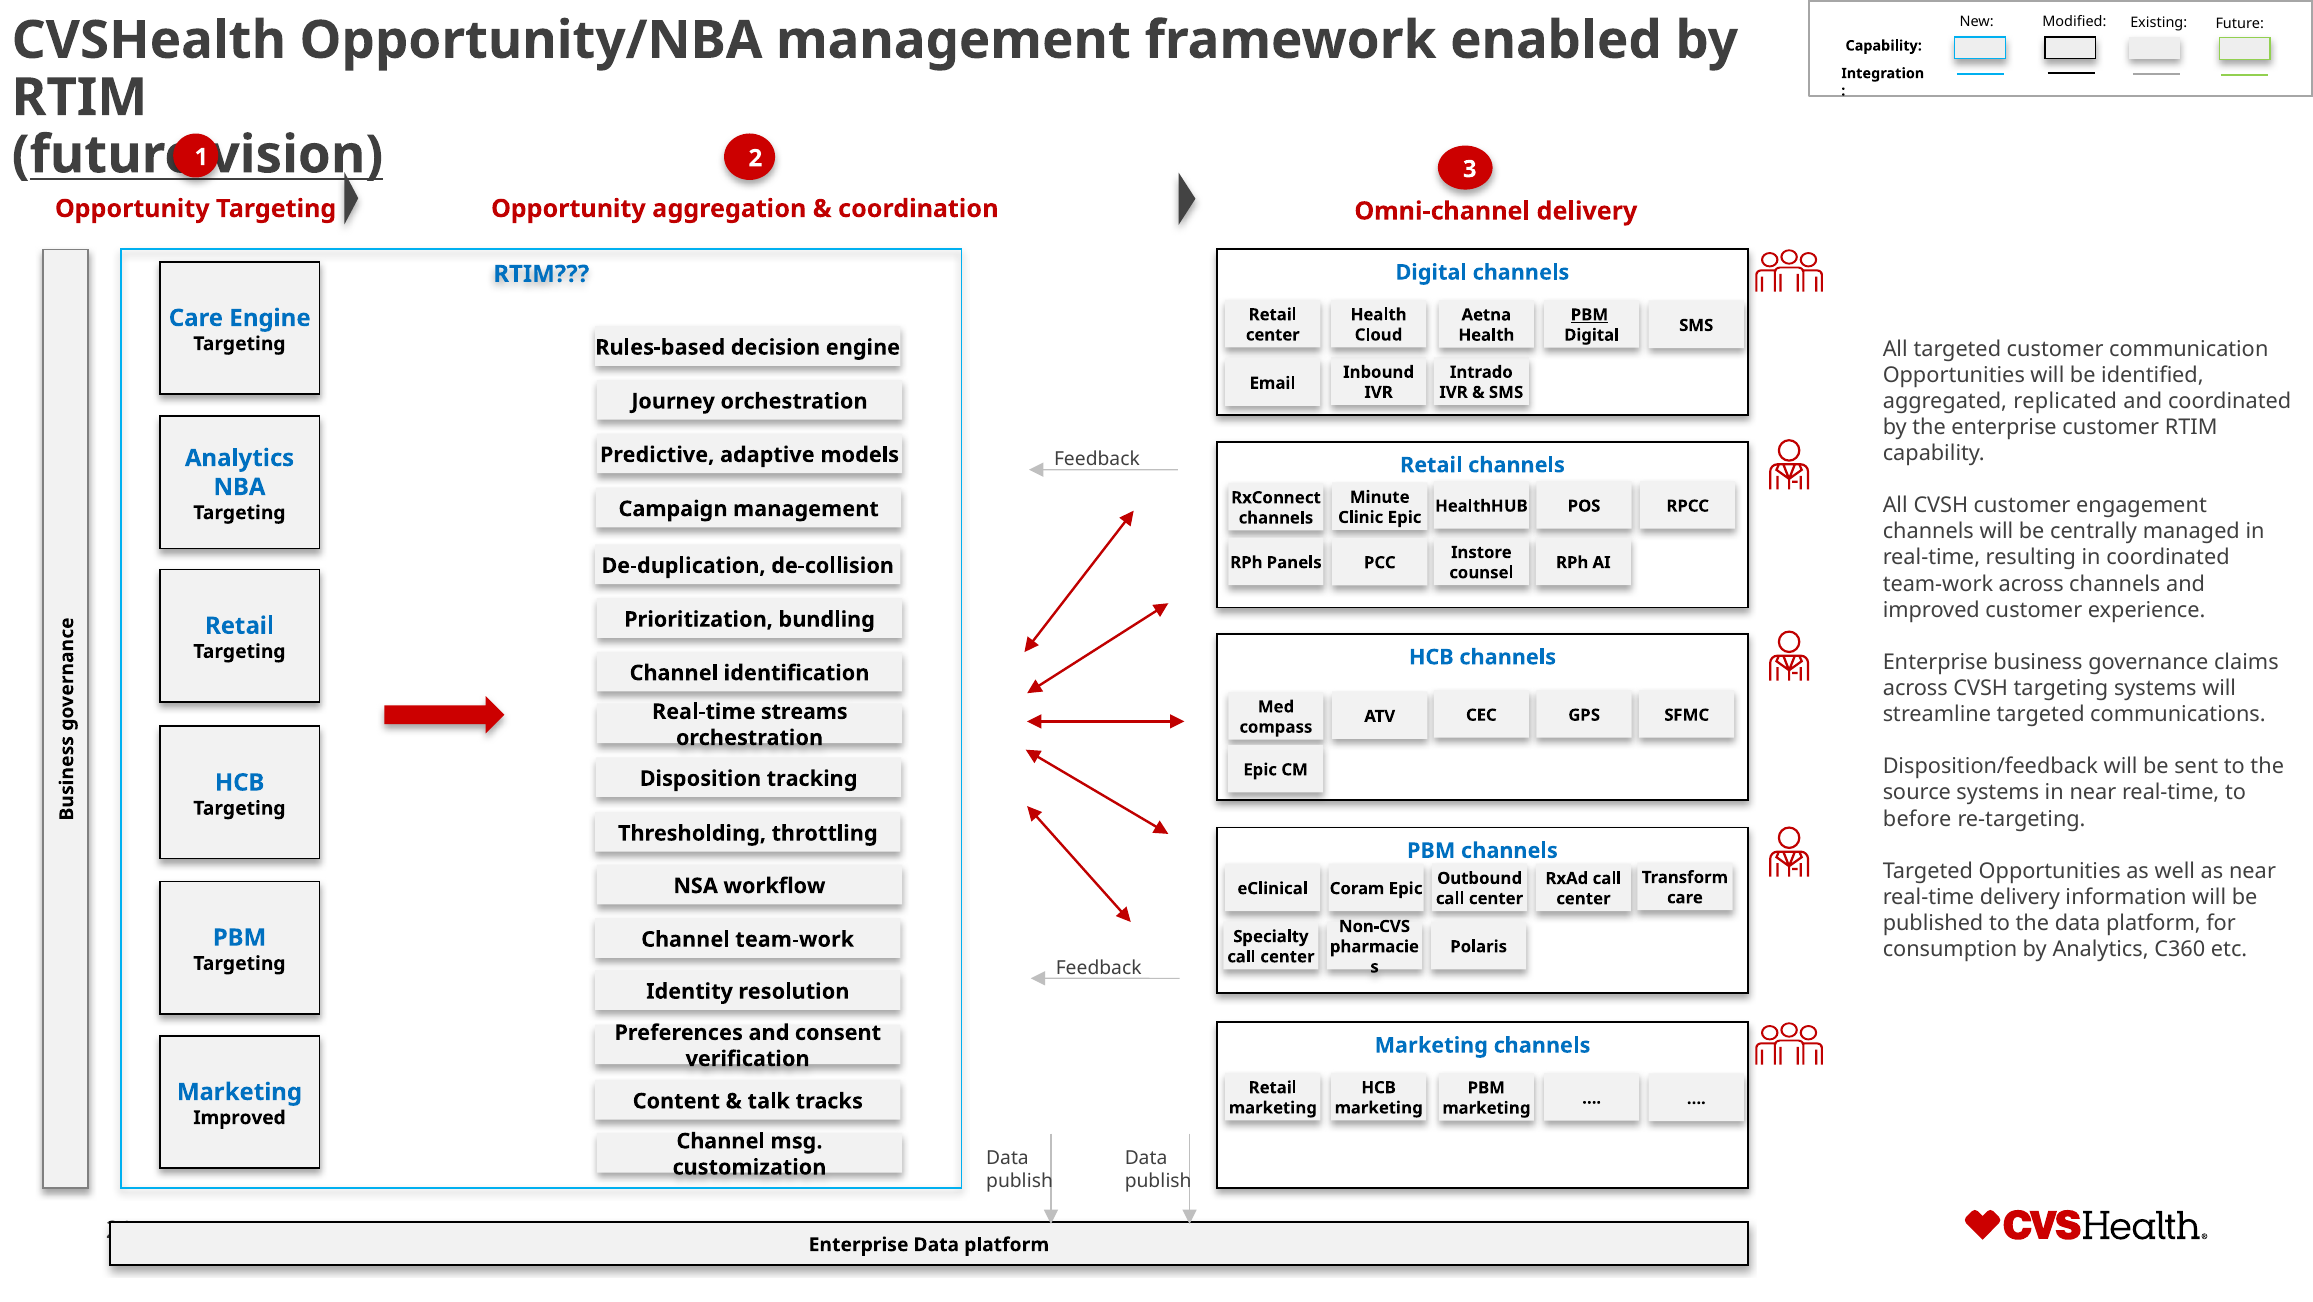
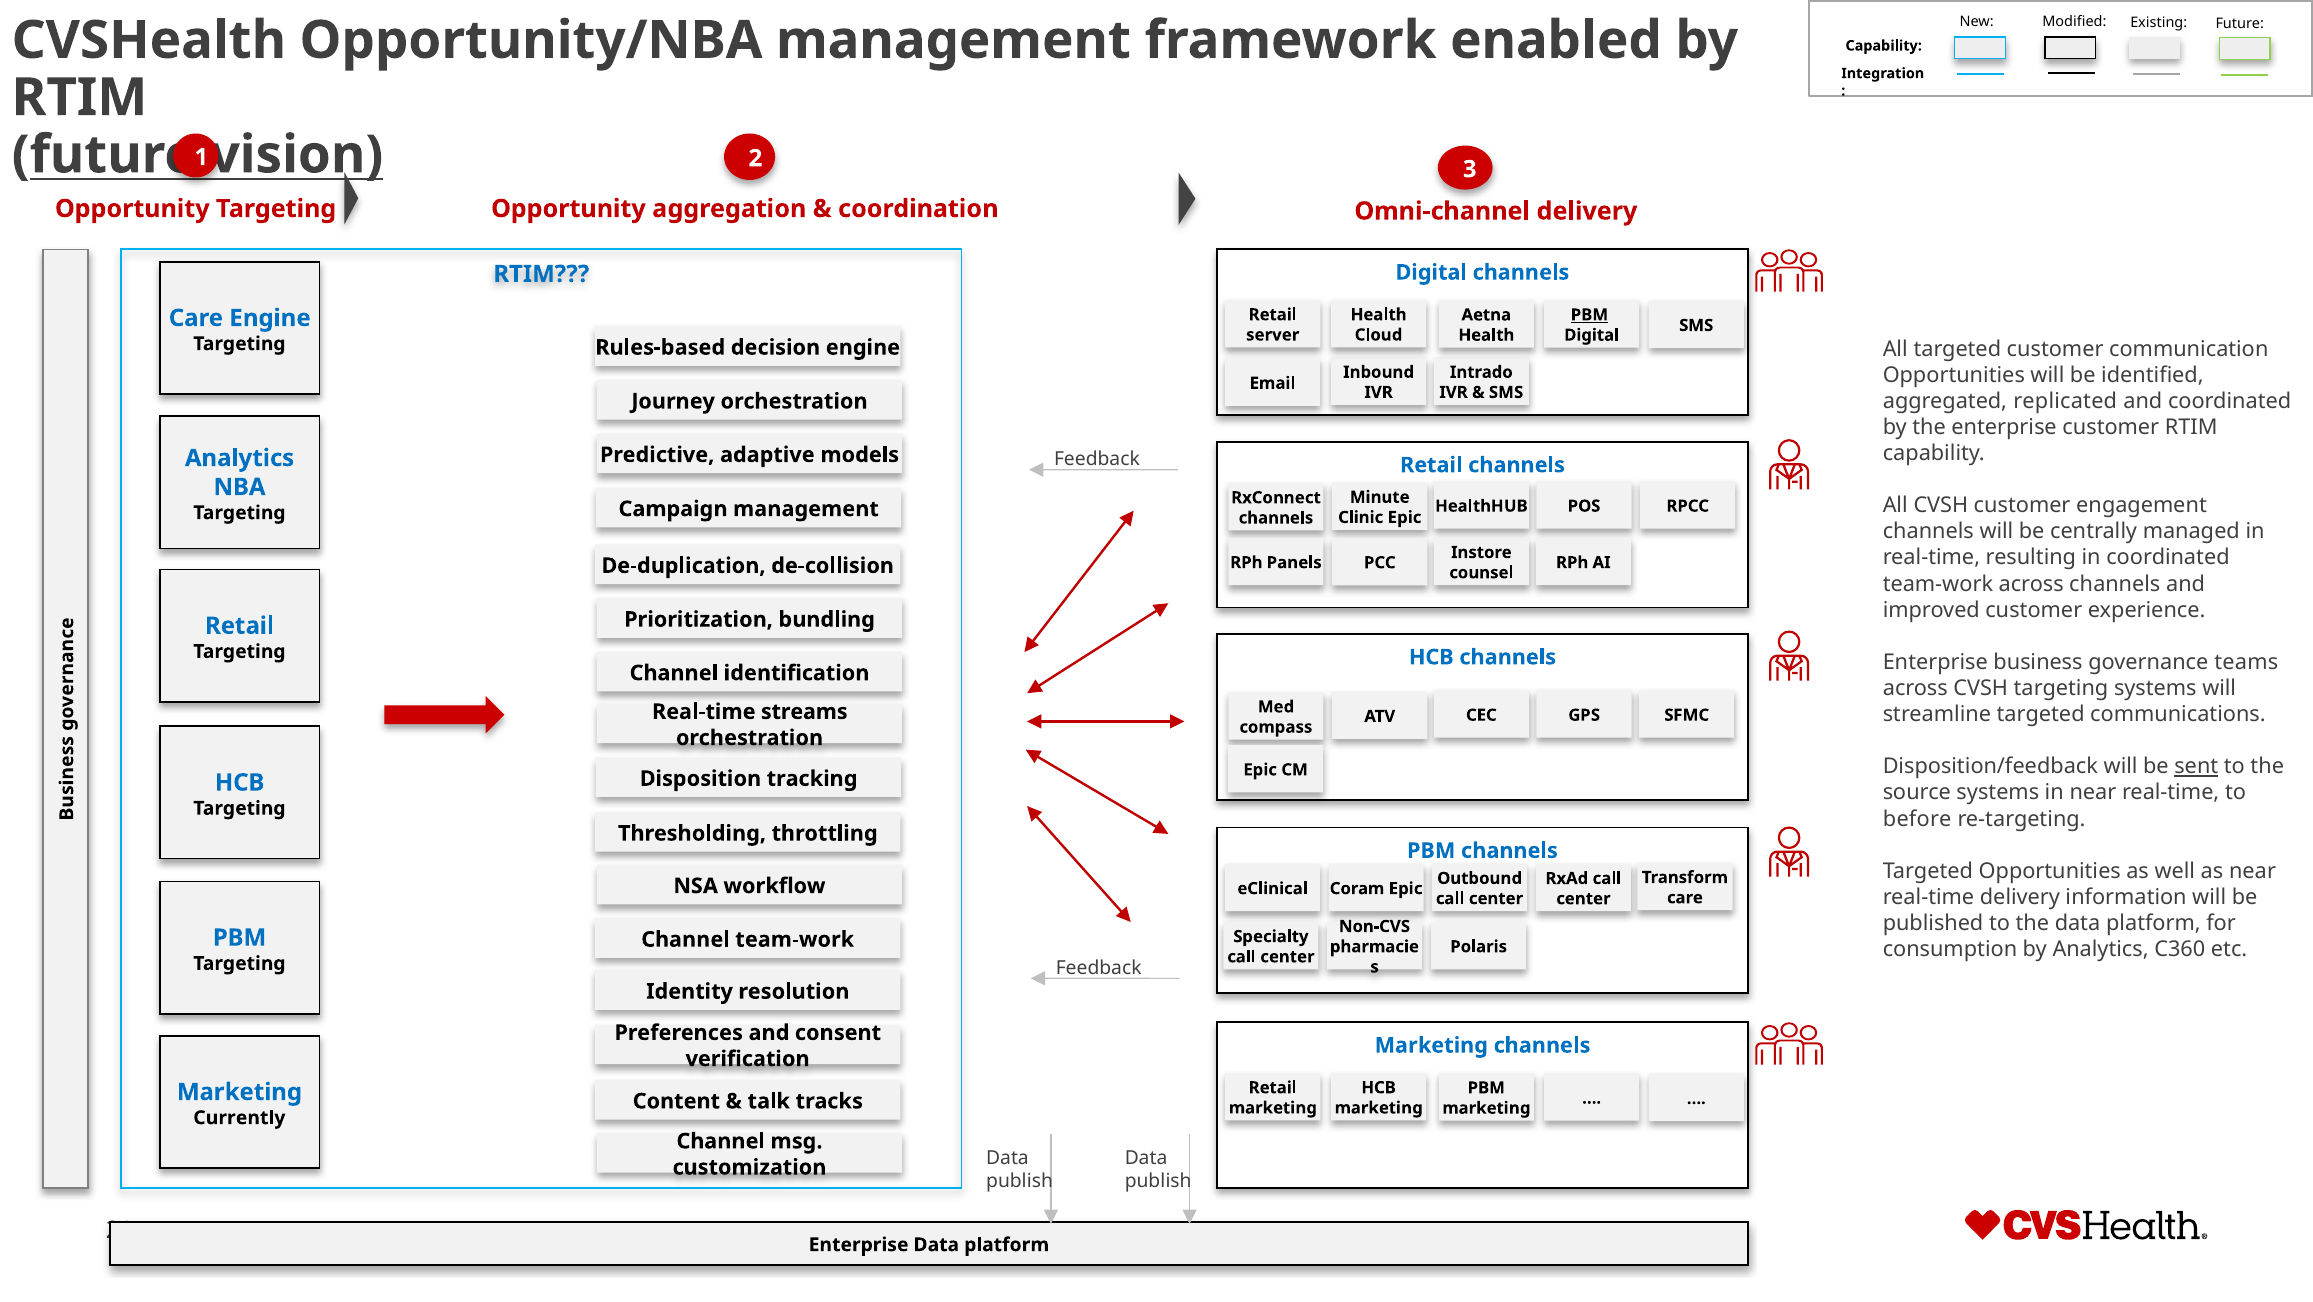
center: center -> server (1273, 335)
claims: claims -> teams (2246, 662)
sent underline: none -> present (2196, 766)
Improved: Improved -> Currently (239, 1117)
